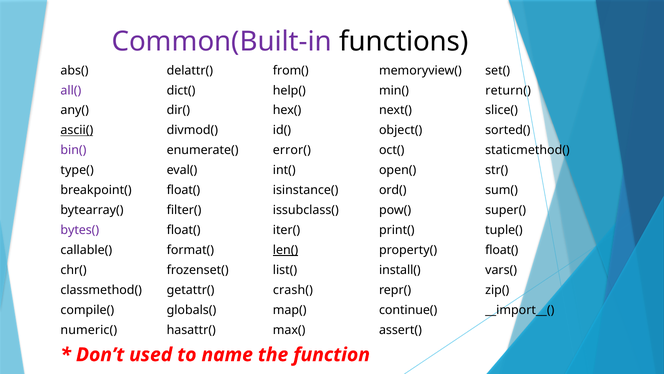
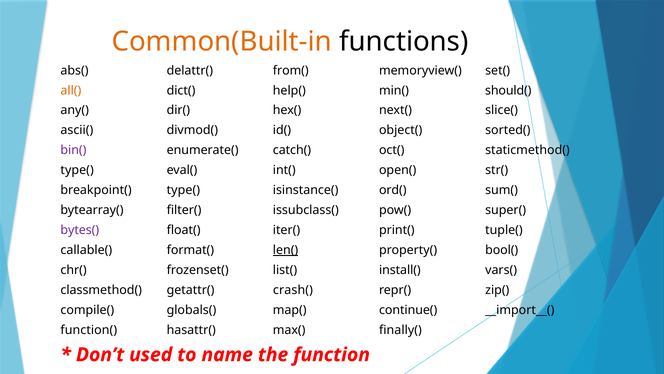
Common(Built-in colour: purple -> orange (222, 42)
all( colour: purple -> orange (71, 90)
return(: return( -> should( (508, 90)
ascii( underline: present -> none (77, 130)
error(: error( -> catch( (292, 150)
breakpoint( float(: float( -> type( (183, 190)
property( float(: float( -> bool( (502, 250)
numeric(: numeric( -> function( (89, 330)
assert(: assert( -> finally( (400, 330)
